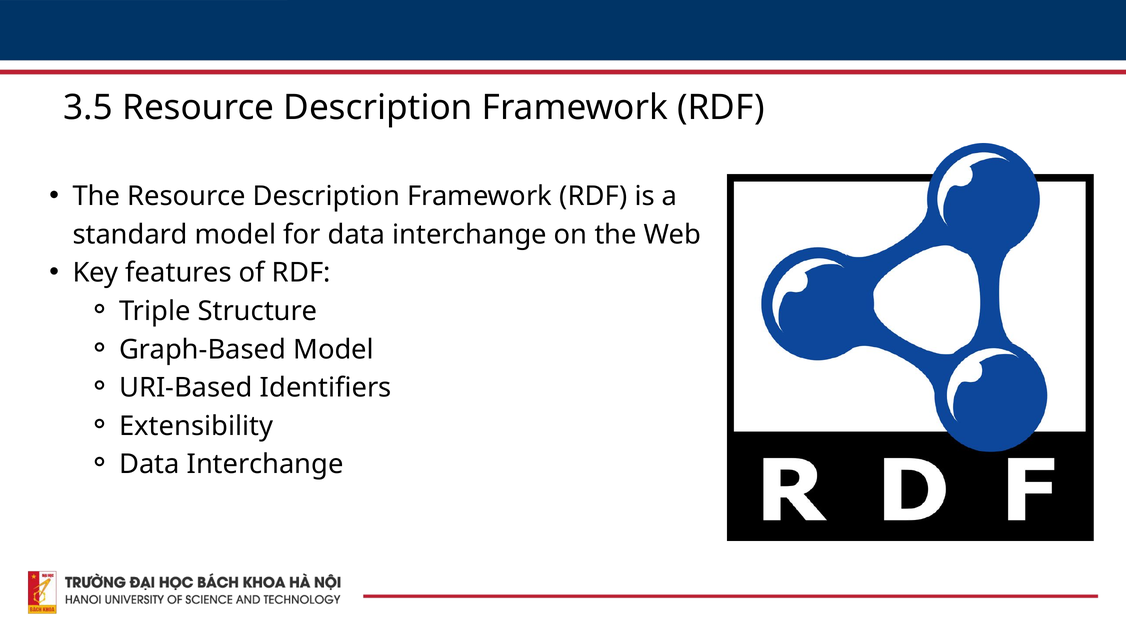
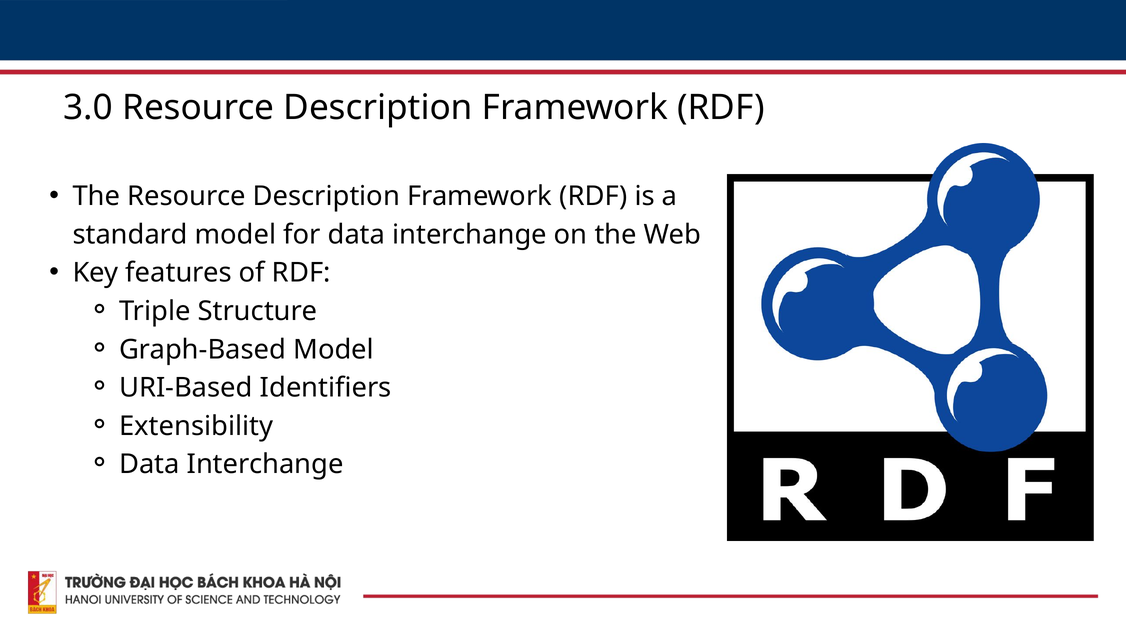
3.5: 3.5 -> 3.0 (88, 108)
